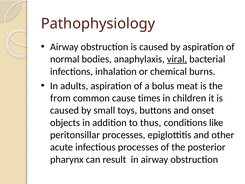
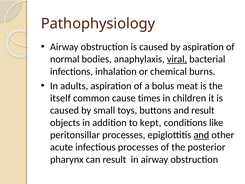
from: from -> itself (60, 98)
and onset: onset -> result (203, 110)
thus: thus -> kept (151, 123)
and underline: none -> present (201, 135)
